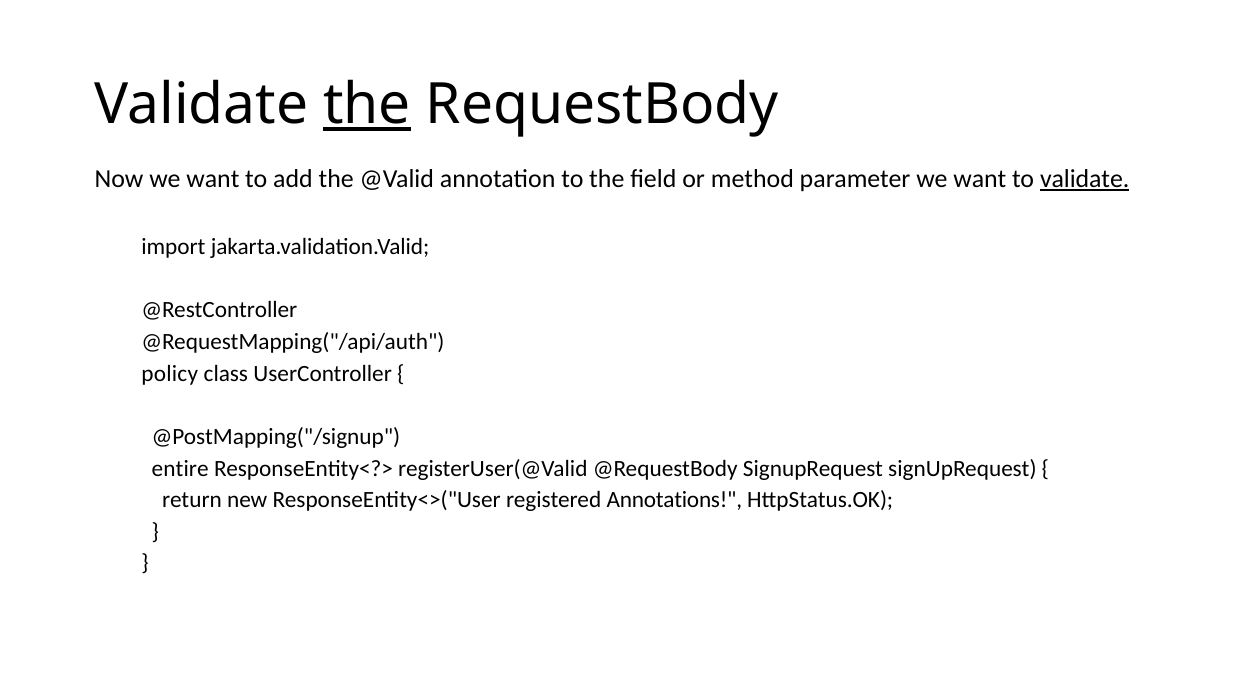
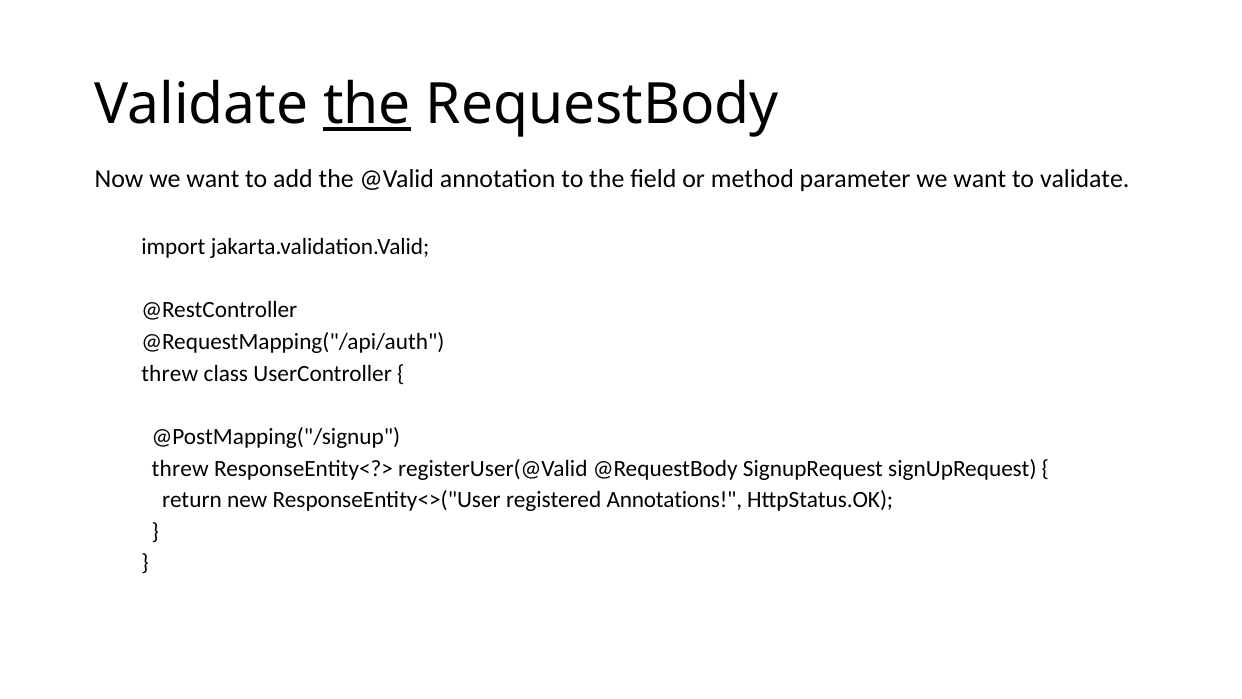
validate underline: present -> none (1085, 179)
policy: policy -> threw (170, 373)
entire: entire -> threw (180, 468)
